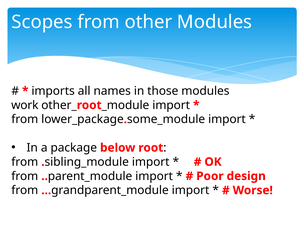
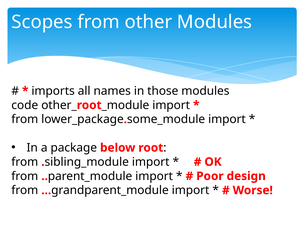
work: work -> code (25, 105)
